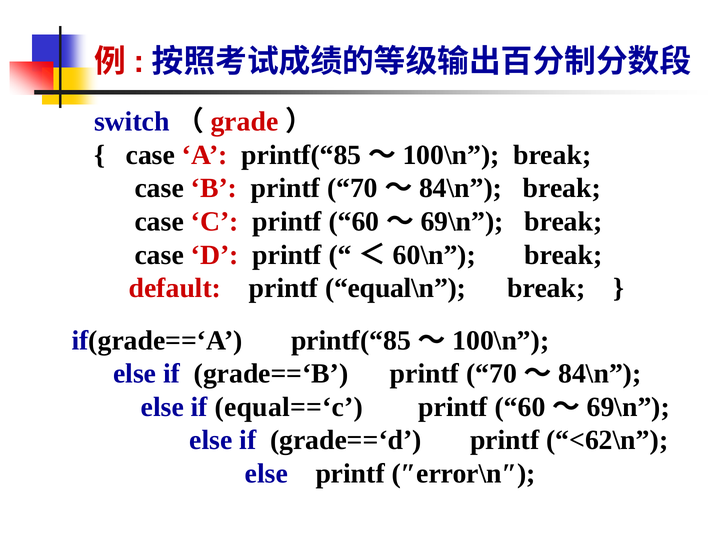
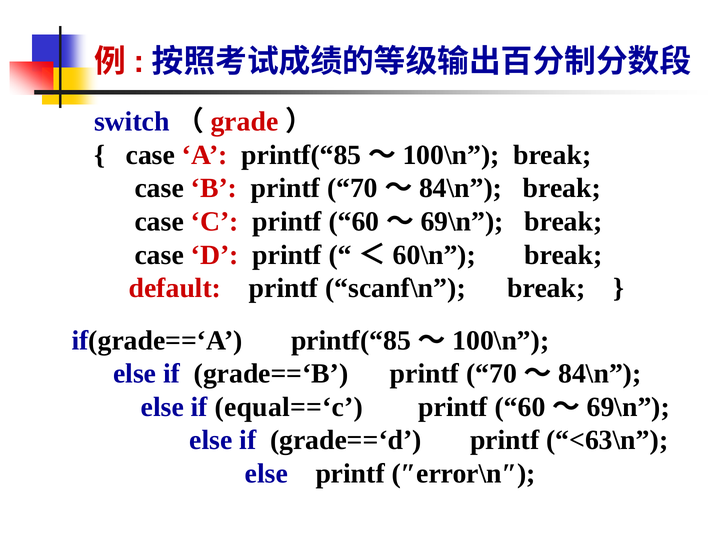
equal\n: equal\n -> scanf\n (395, 288)
<62\n: <62\n -> <63\n (607, 441)
